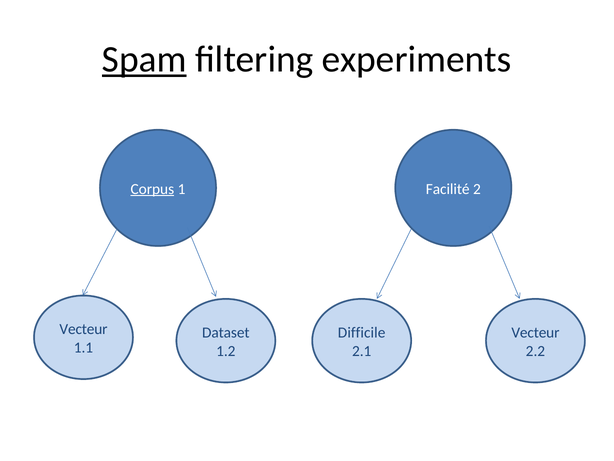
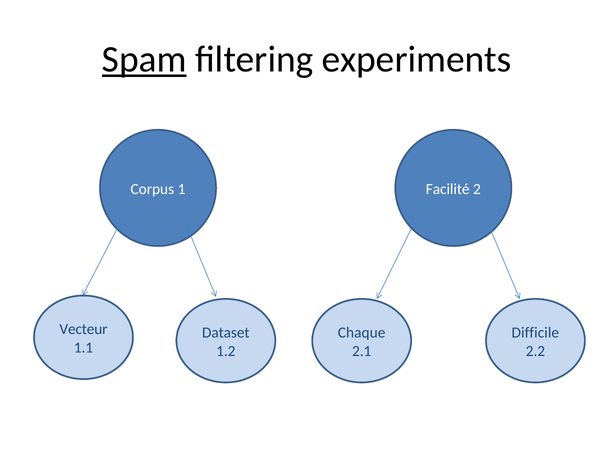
Corpus underline: present -> none (152, 189)
Difficile: Difficile -> Chaque (362, 332)
Vecteur: Vecteur -> Difficile (535, 332)
